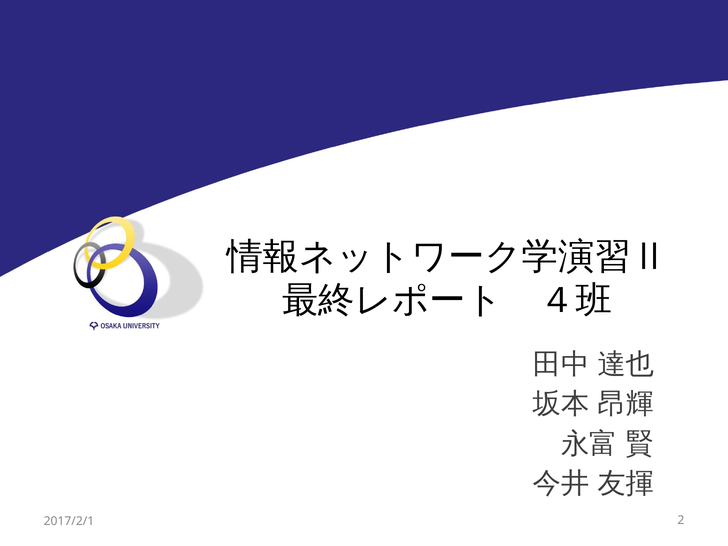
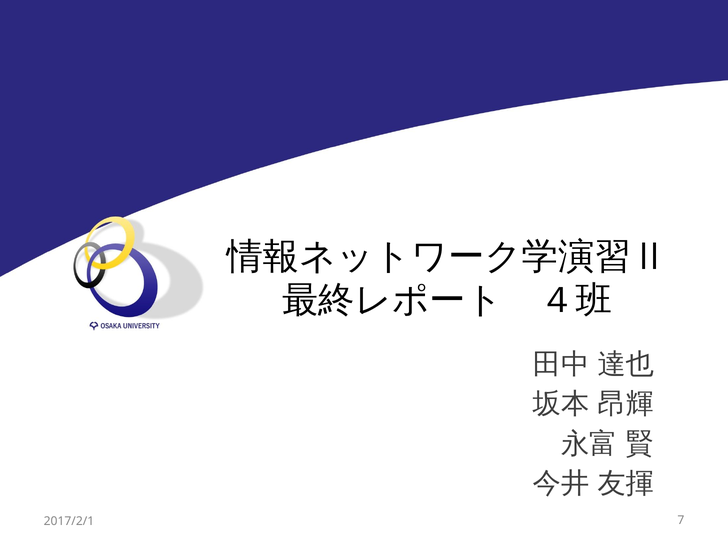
2: 2 -> 7 (681, 520)
